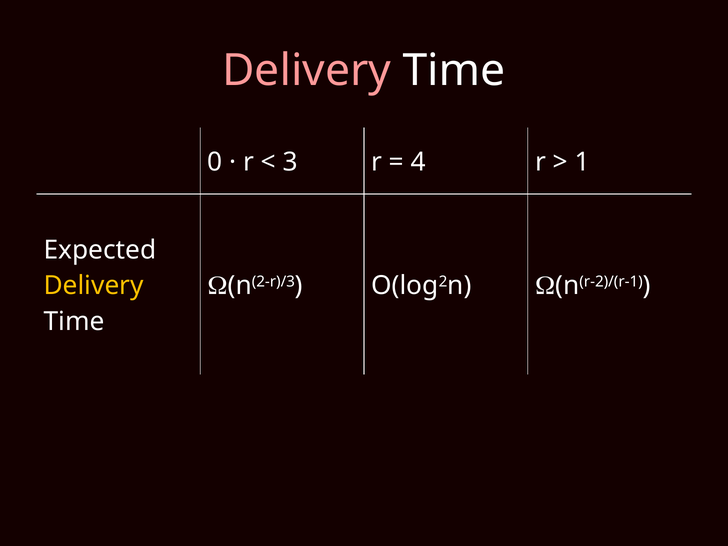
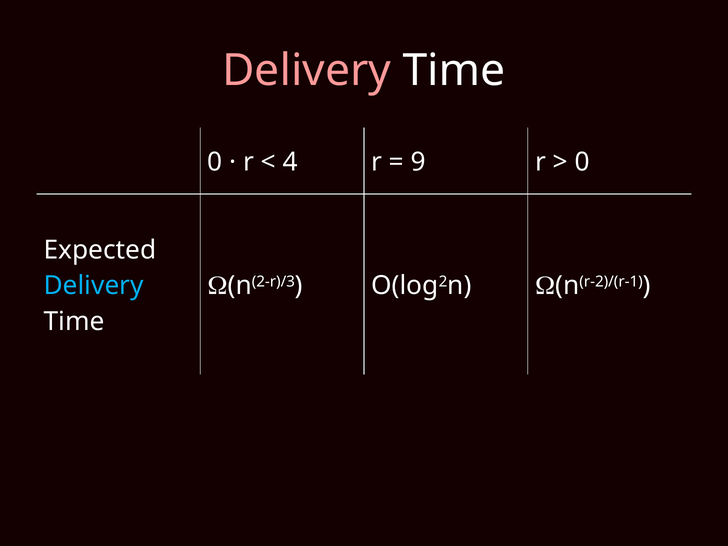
3: 3 -> 4 (290, 162)
4: 4 -> 9 (418, 162)
1: 1 -> 0 (582, 162)
Delivery colour: yellow -> light blue (94, 286)
